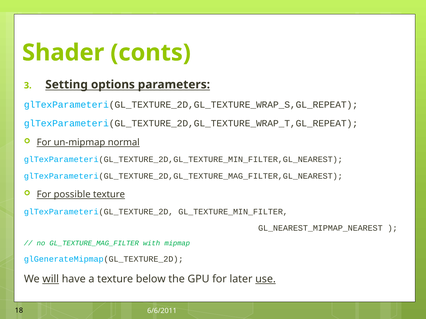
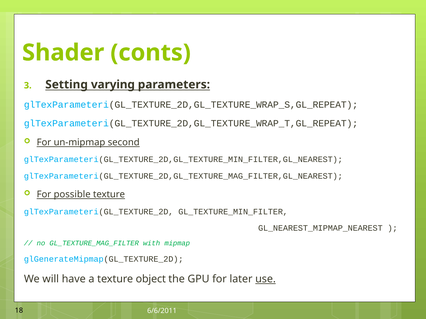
options: options -> varying (113, 85)
normal: normal -> second (124, 143)
will underline: present -> none (51, 279)
below: below -> object (151, 279)
